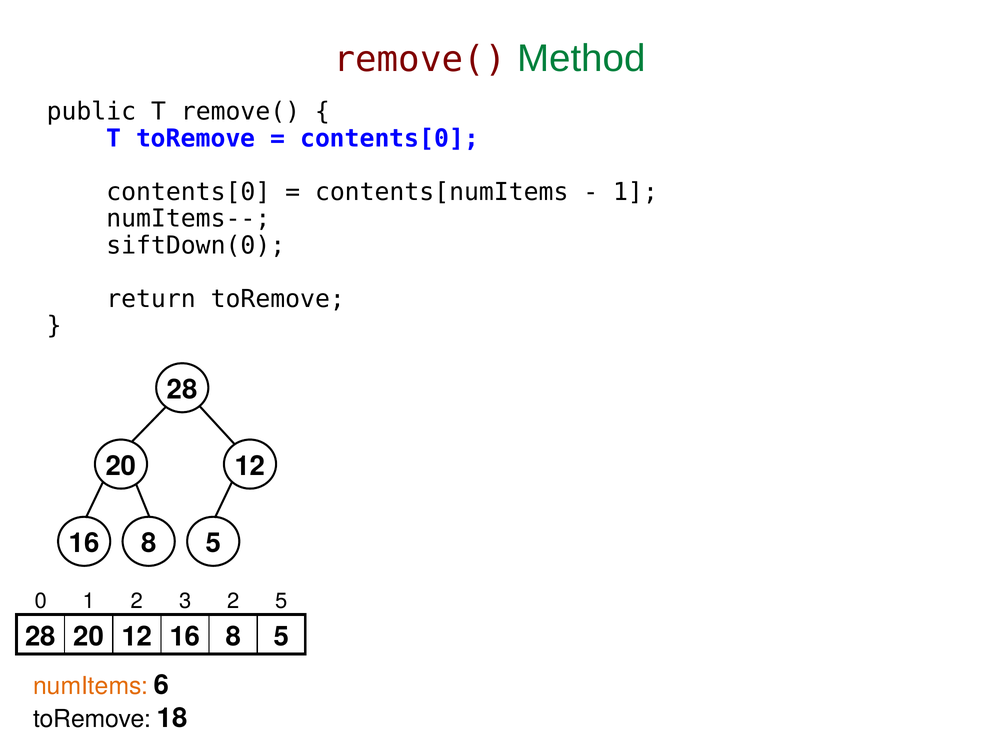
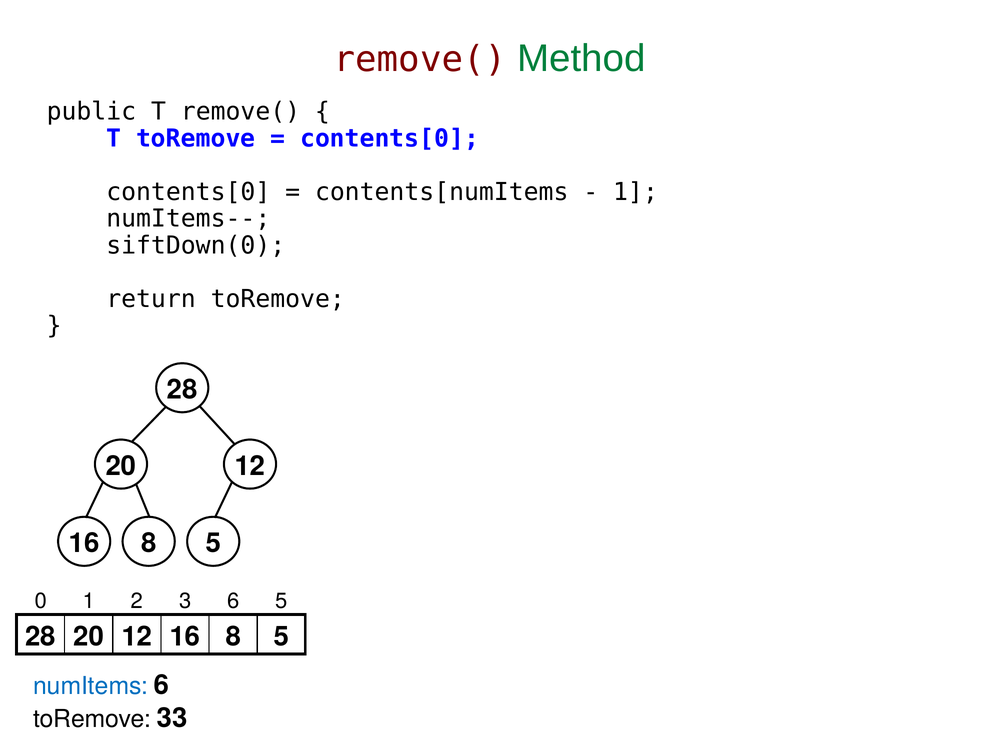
3 2: 2 -> 6 (233, 601)
numItems colour: orange -> blue (91, 686)
18: 18 -> 33 (172, 718)
